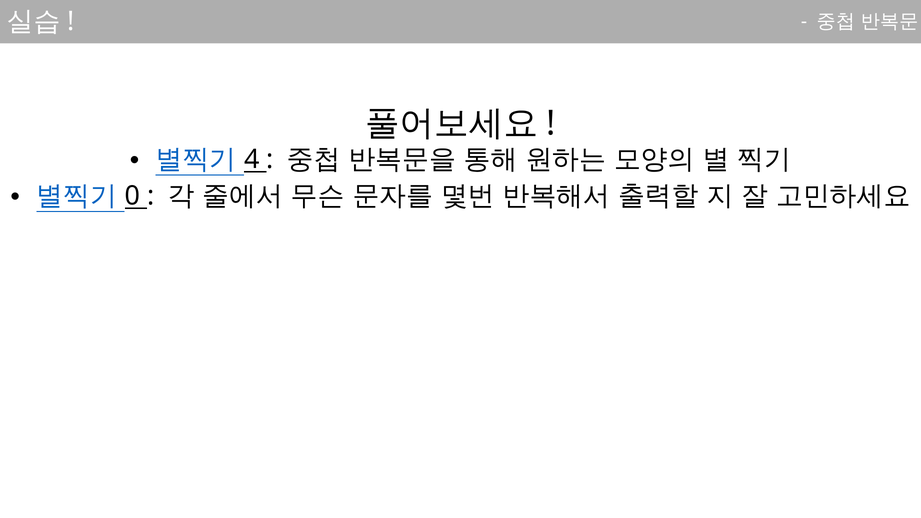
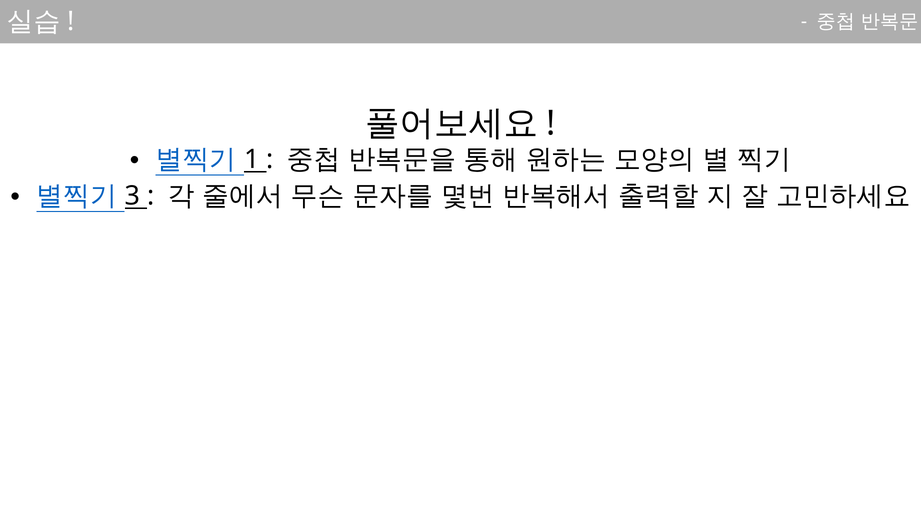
4: 4 -> 1 (252, 159)
0: 0 -> 3 (132, 196)
